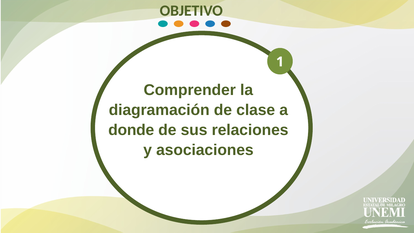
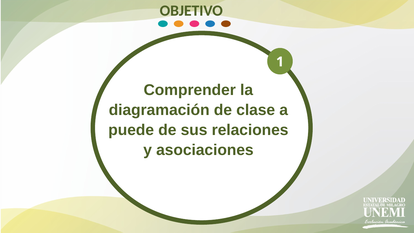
donde: donde -> puede (131, 130)
